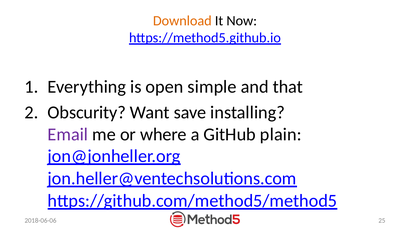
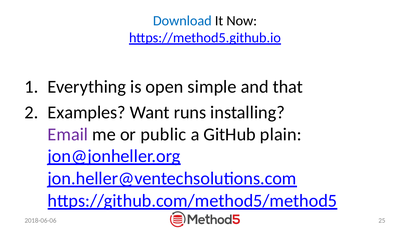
Download colour: orange -> blue (182, 21)
Obscurity: Obscurity -> Examples (87, 112)
save: save -> runs (190, 112)
where: where -> public (163, 134)
